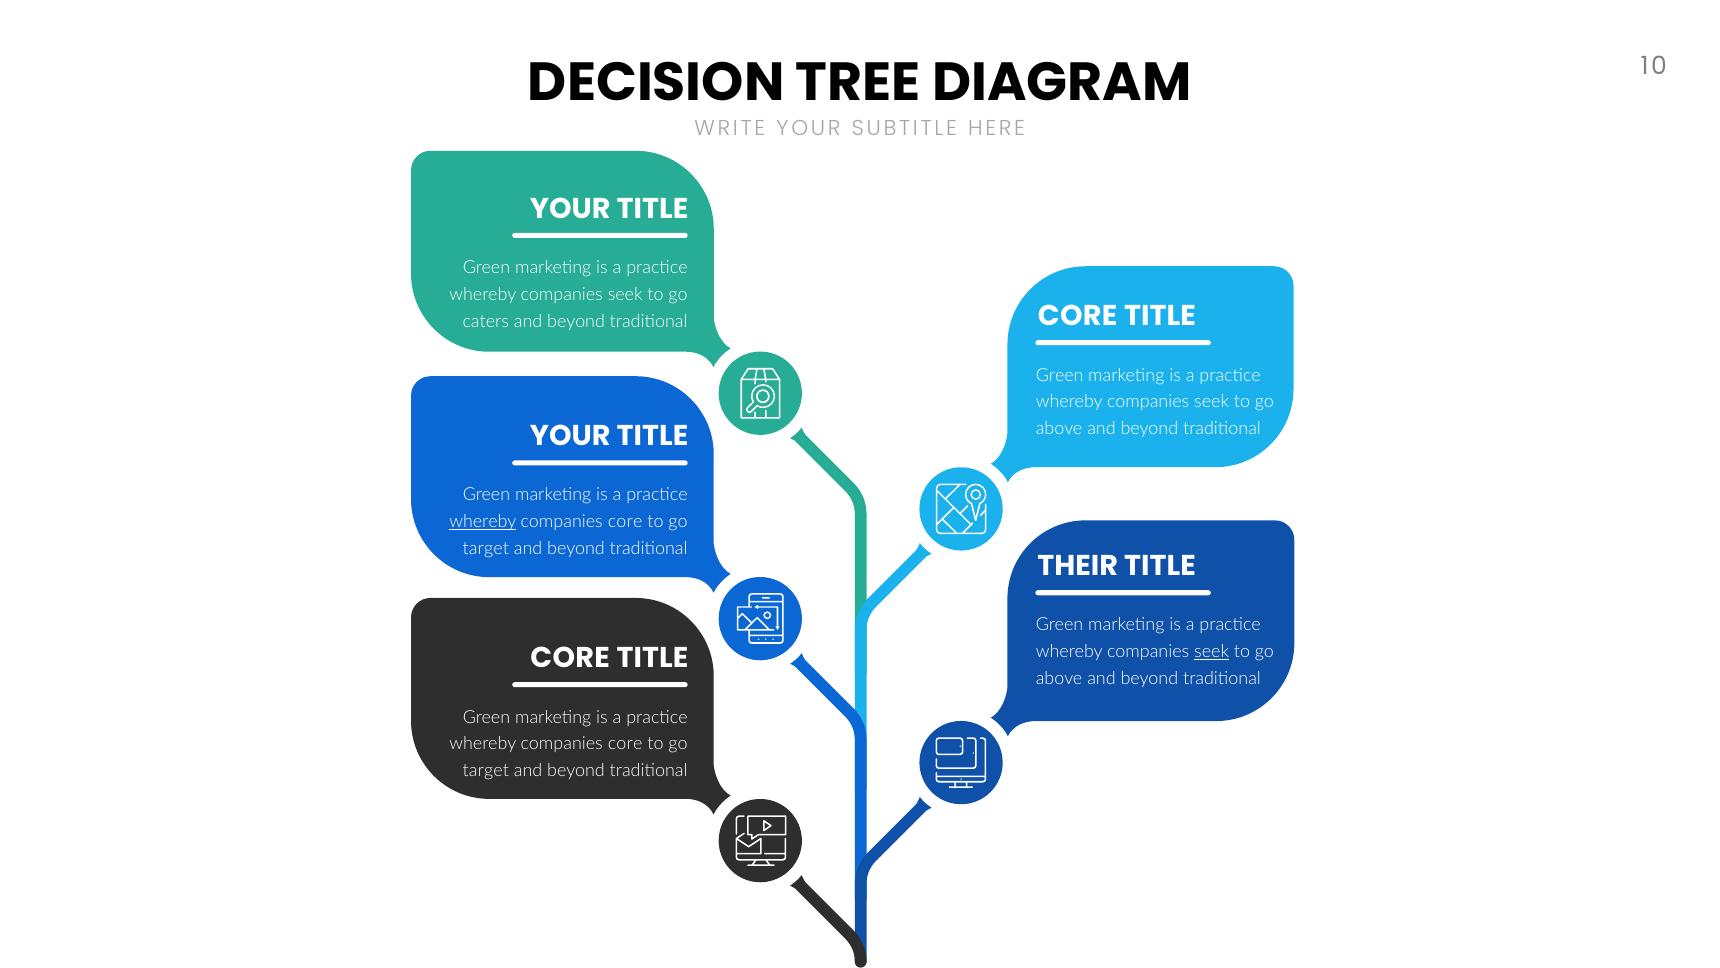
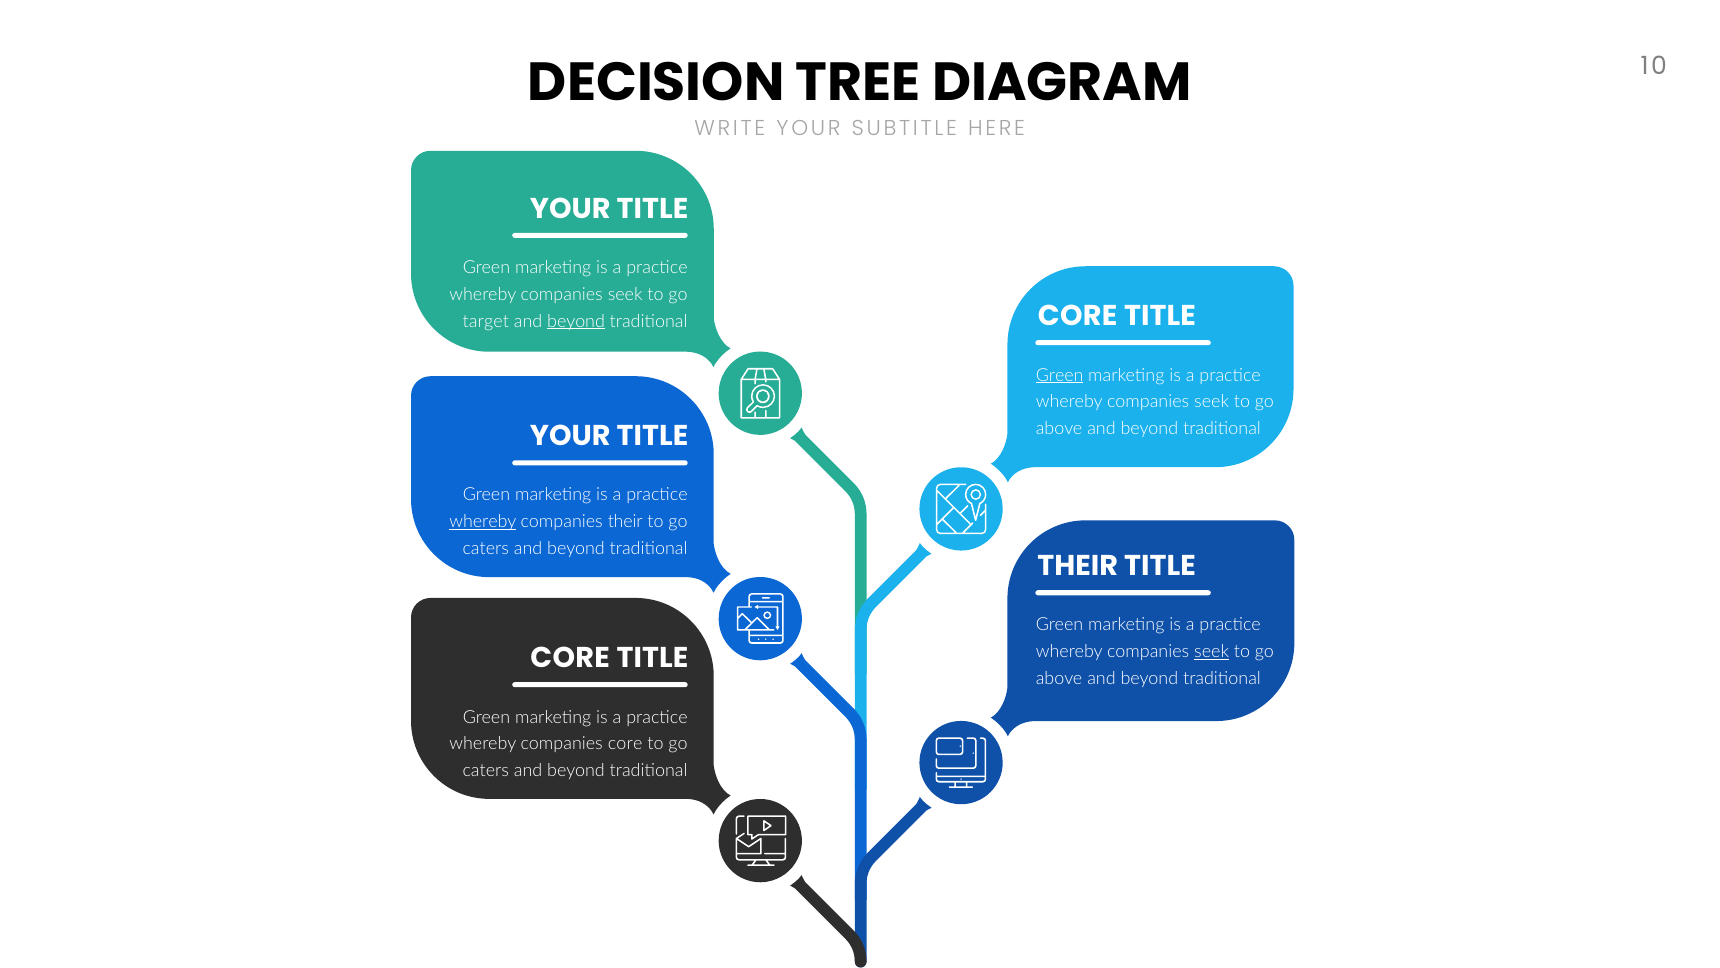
caters: caters -> target (486, 321)
beyond underline: none -> present (576, 321)
Green underline: none -> present (1060, 375)
core: core -> their (625, 521)
target: target -> caters (486, 548)
target: target -> caters (486, 771)
